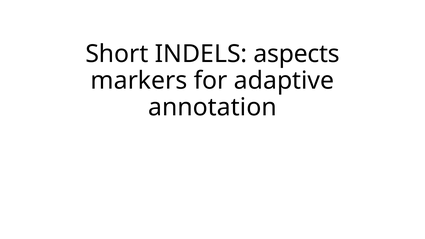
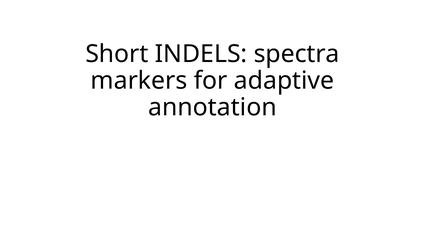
aspects: aspects -> spectra (297, 54)
